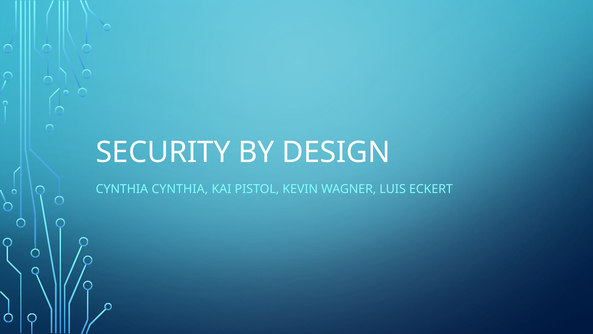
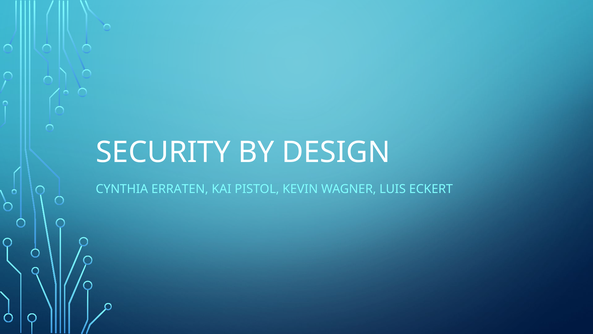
CYNTHIA CYNTHIA: CYNTHIA -> ERRATEN (180, 189)
